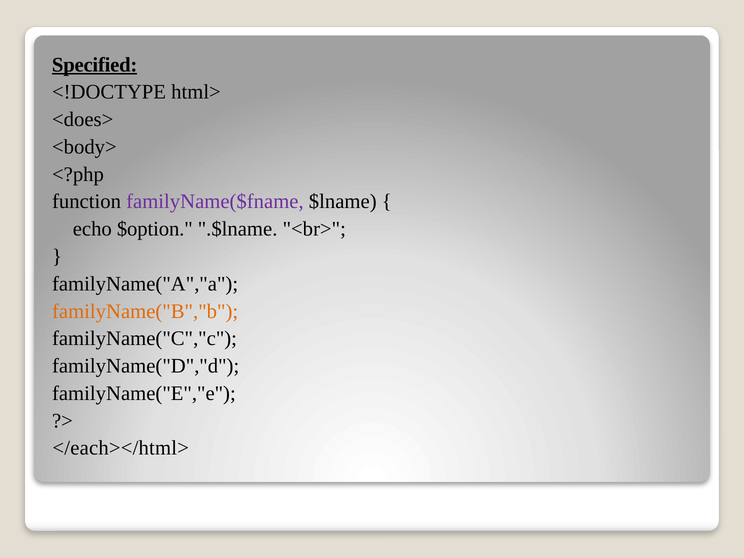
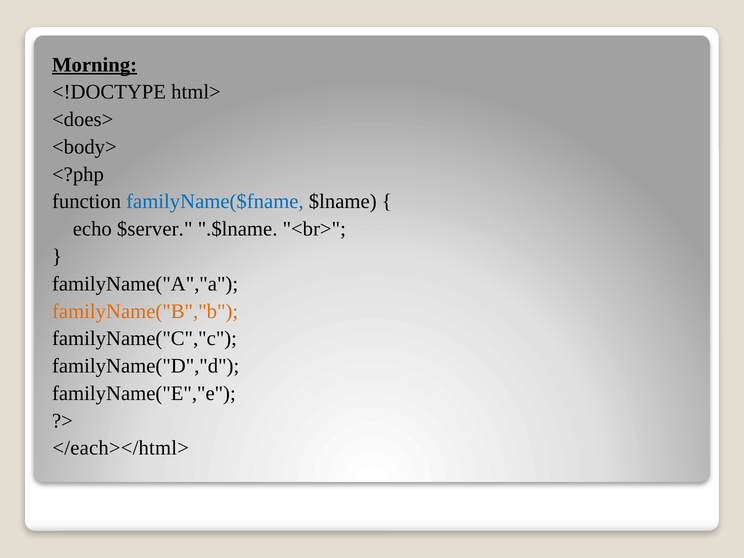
Specified: Specified -> Morning (95, 65)
familyName($fname colour: purple -> blue (215, 202)
$option: $option -> $server (155, 229)
